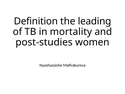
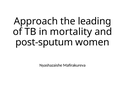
Definition: Definition -> Approach (36, 21)
post-studies: post-studies -> post-sputum (44, 42)
